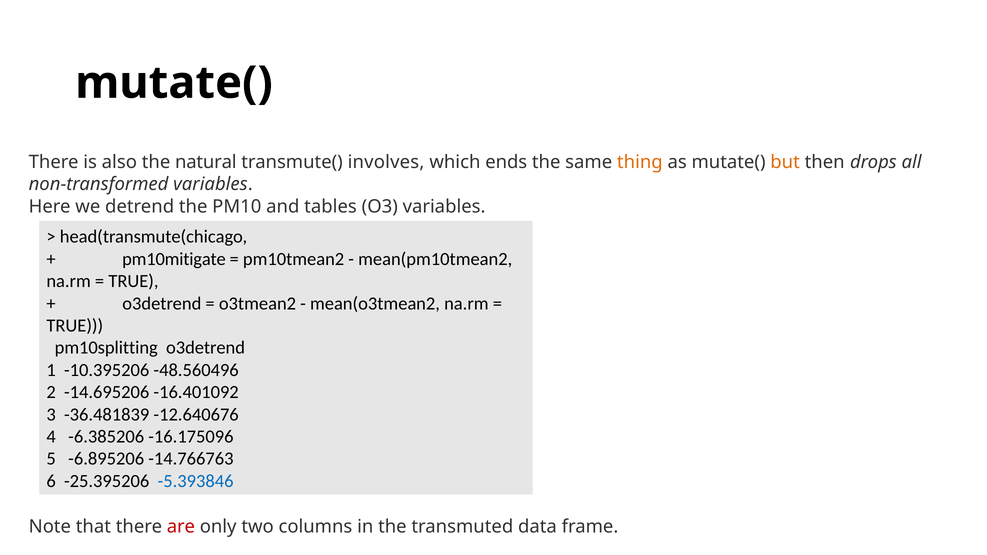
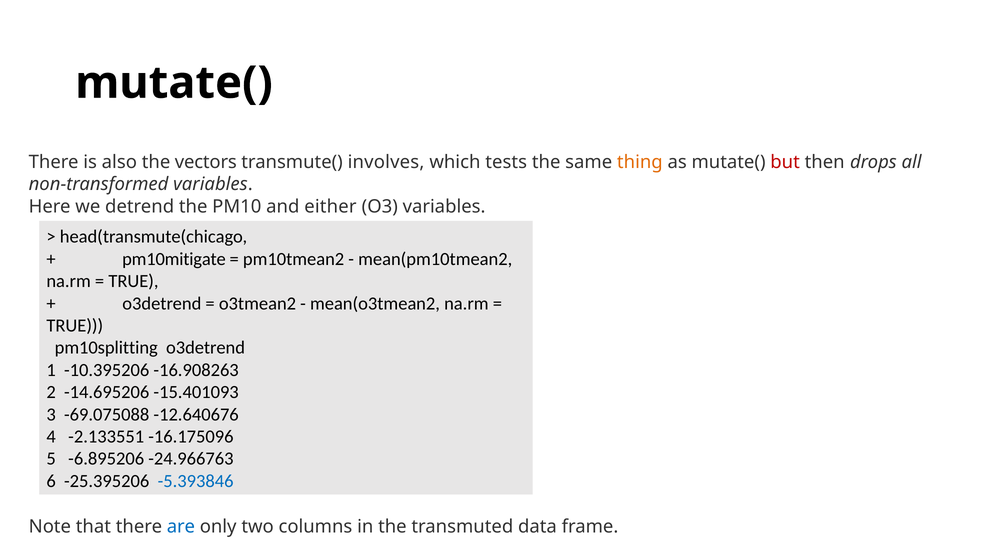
natural: natural -> vectors (206, 162)
ends: ends -> tests (506, 162)
but colour: orange -> red (785, 162)
tables: tables -> either (330, 207)
-48.560496: -48.560496 -> -16.908263 (196, 370)
-16.401092: -16.401092 -> -15.401093 (196, 392)
-36.481839: -36.481839 -> -69.075088 (107, 415)
-6.385206: -6.385206 -> -2.133551 (106, 437)
-14.766763: -14.766763 -> -24.966763 (191, 459)
are colour: red -> blue (181, 527)
